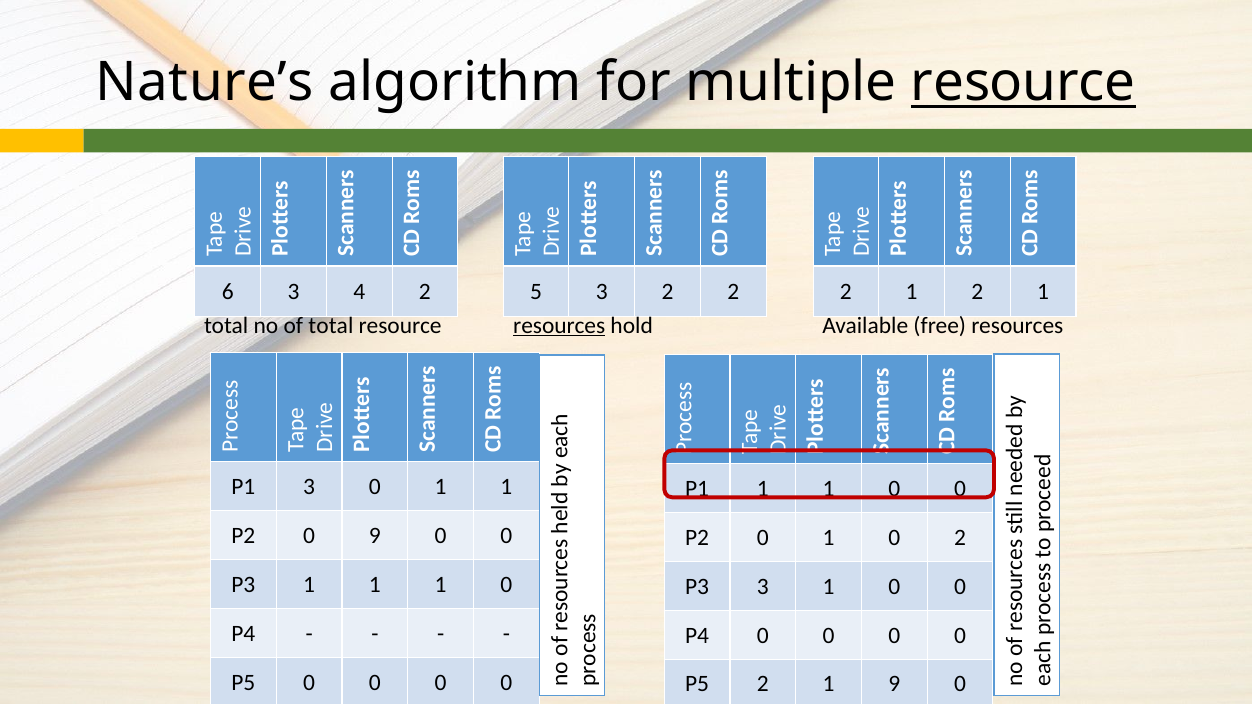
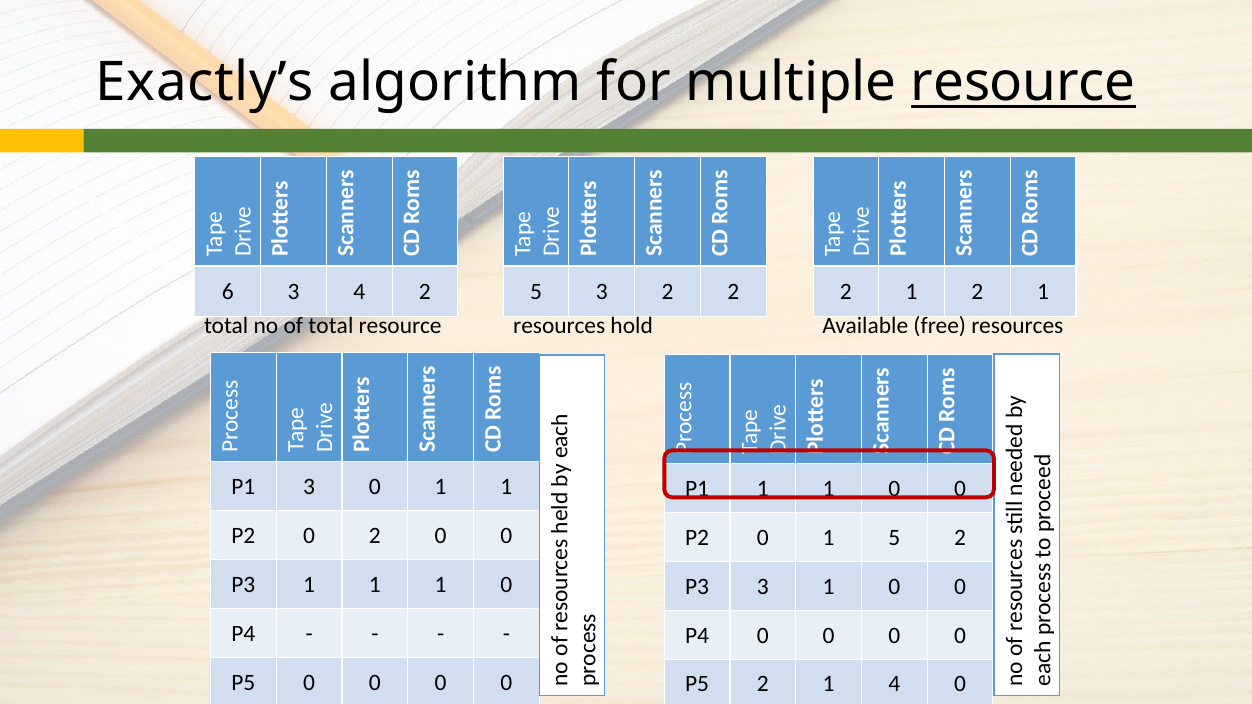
Nature’s: Nature’s -> Exactly’s (205, 83)
resources underline: present -> none (559, 325)
0 9: 9 -> 2 (375, 536)
0 1 0: 0 -> 5 (894, 538)
1 9: 9 -> 4 (894, 684)
